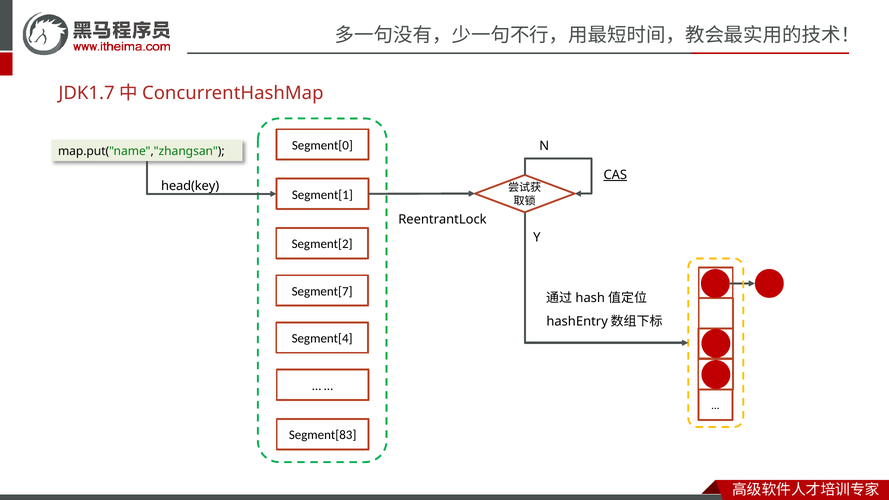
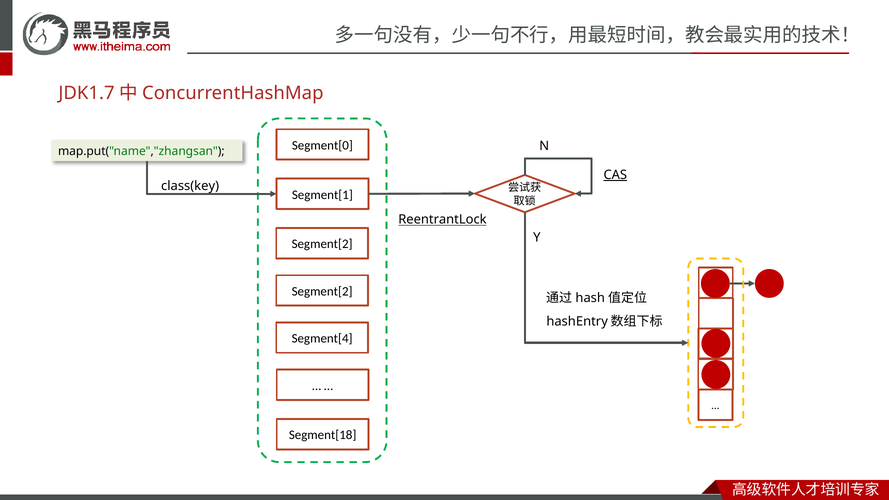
head(key: head(key -> class(key (190, 186)
ReentrantLock underline: none -> present (442, 220)
Segment[7: Segment[7 -> Segment[2 (322, 291)
Segment[83: Segment[83 -> Segment[18 (323, 435)
